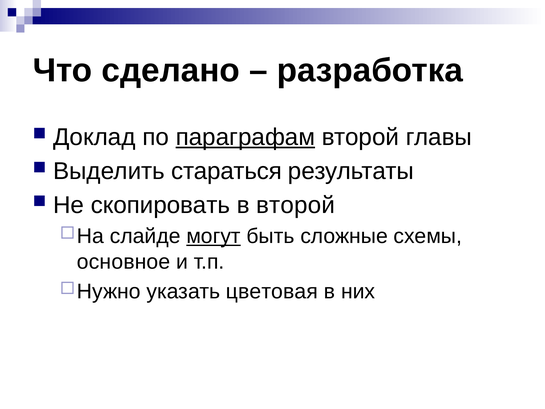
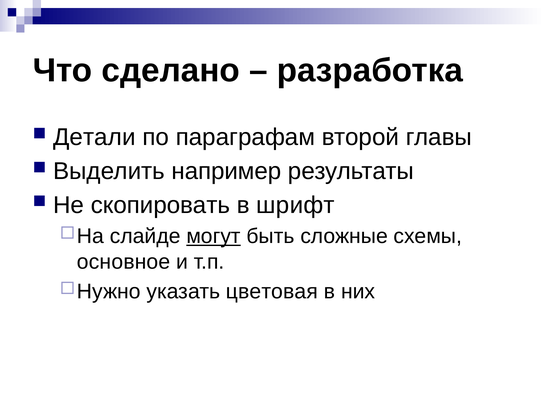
Доклад: Доклад -> Детали (94, 137)
параграфам underline: present -> none (245, 137)
стараться: стараться -> например (226, 171)
в второй: второй -> шрифт (296, 205)
